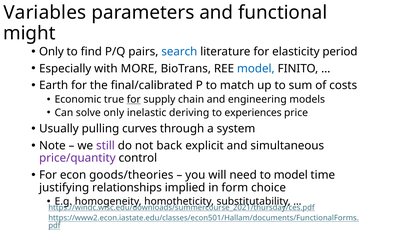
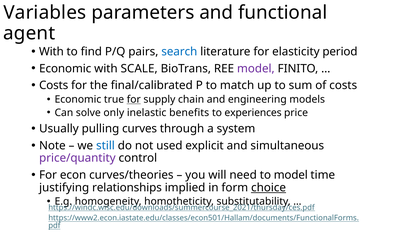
might: might -> agent (29, 33)
Only: Only -> With (51, 52)
Especially: Especially -> Economic (65, 68)
MORE: MORE -> SCALE (139, 68)
model colour: blue -> purple (256, 68)
Earth: Earth -> Costs (54, 85)
deriving: deriving -> benefits (189, 113)
still colour: purple -> blue (105, 145)
back: back -> used (169, 145)
goods/theories: goods/theories -> curves/theories (131, 175)
choice underline: none -> present (269, 187)
